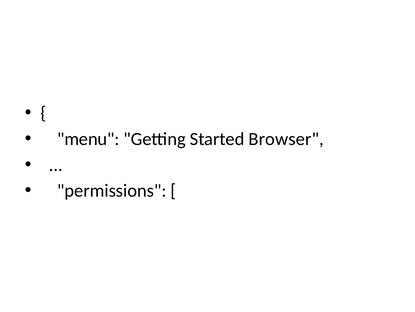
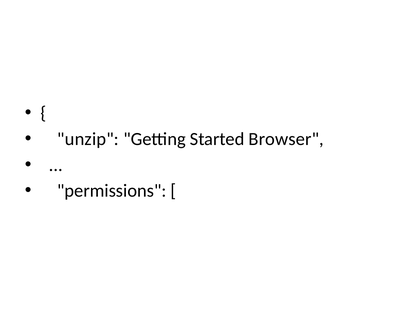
menu: menu -> unzip (88, 139)
